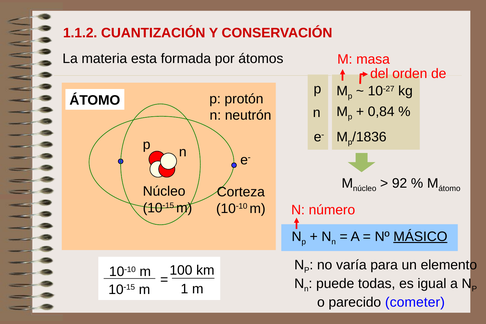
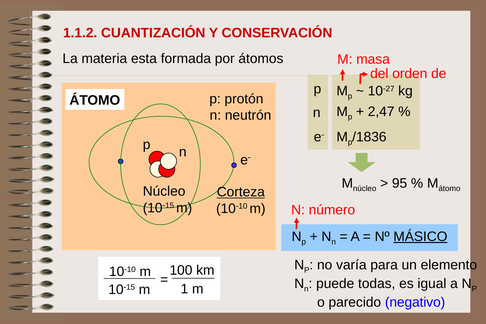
0,84: 0,84 -> 2,47 (381, 112)
92: 92 -> 95 (400, 183)
Corteza underline: none -> present (241, 192)
cometer: cometer -> negativo (415, 302)
